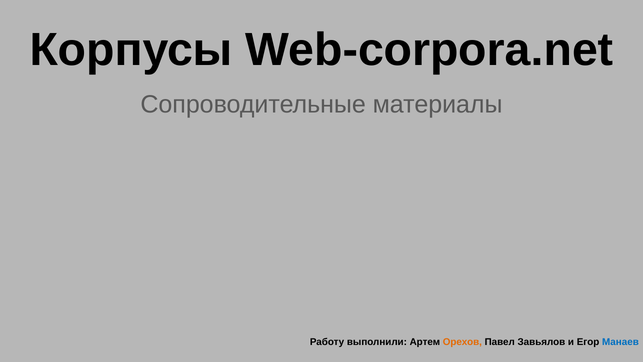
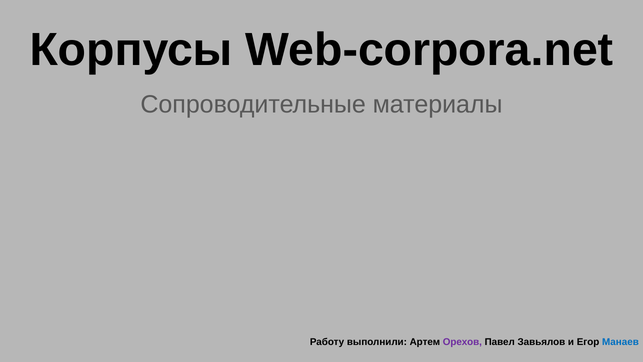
Орехов colour: orange -> purple (462, 342)
